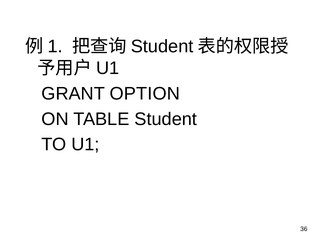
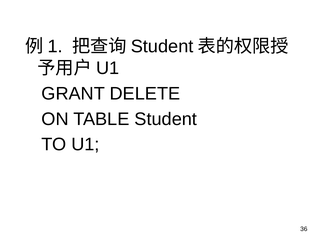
OPTION: OPTION -> DELETE (145, 94)
